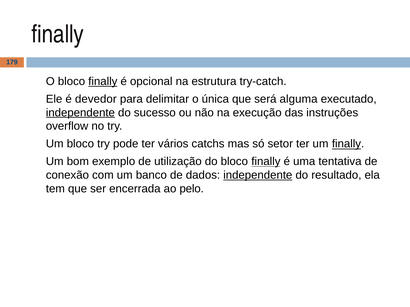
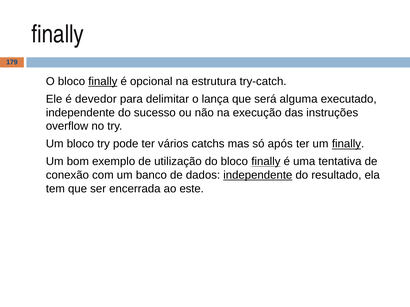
única: única -> lança (215, 99)
independente underline: present -> none (80, 113)
setor: setor -> após (280, 144)
pelo: pelo -> este (192, 189)
